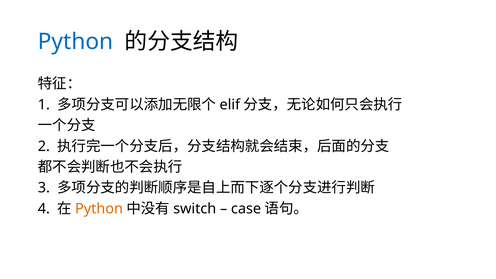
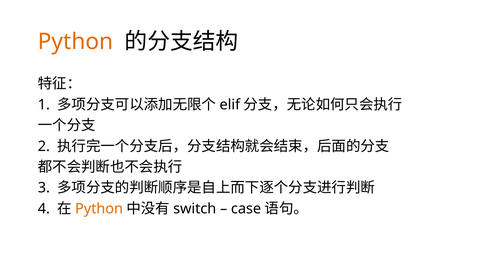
Python colour: blue -> orange (76, 42)
